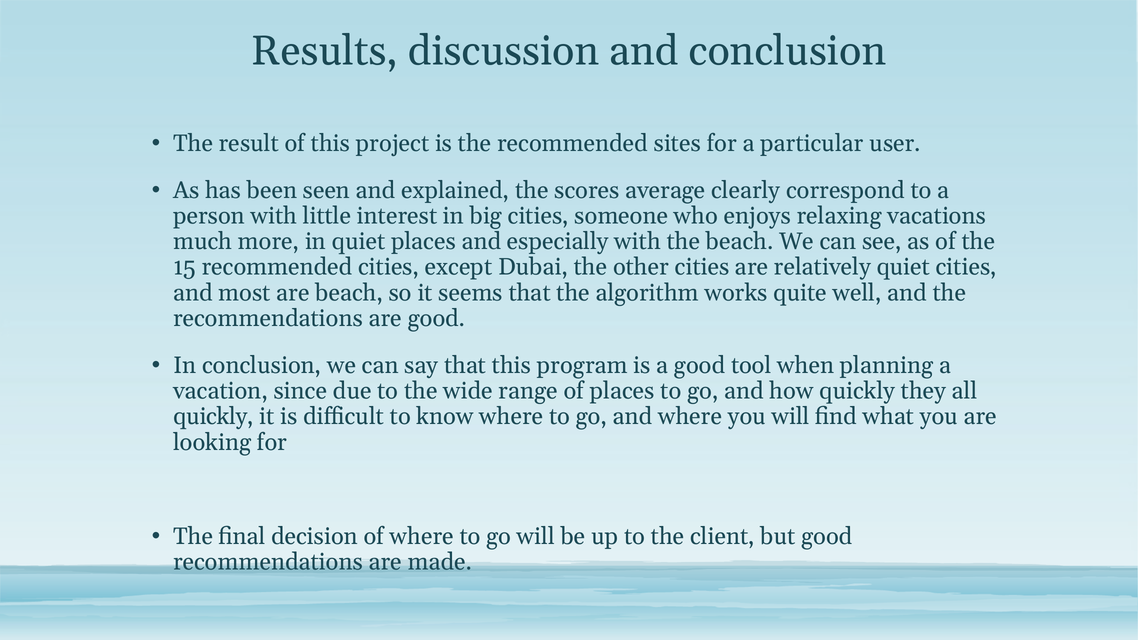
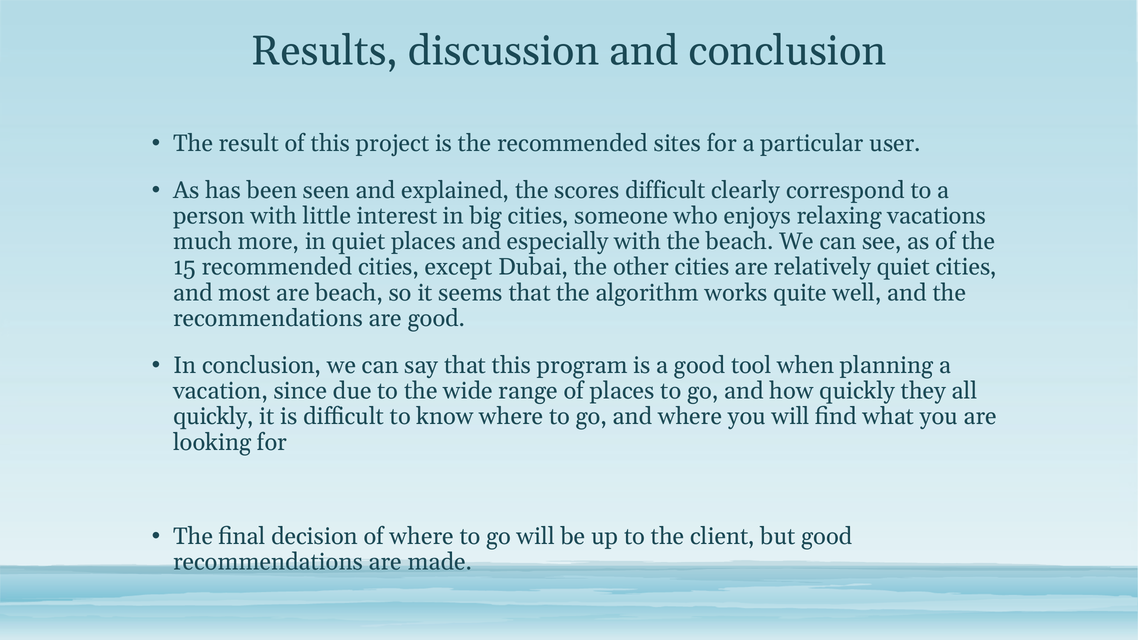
scores average: average -> difficult (665, 190)
